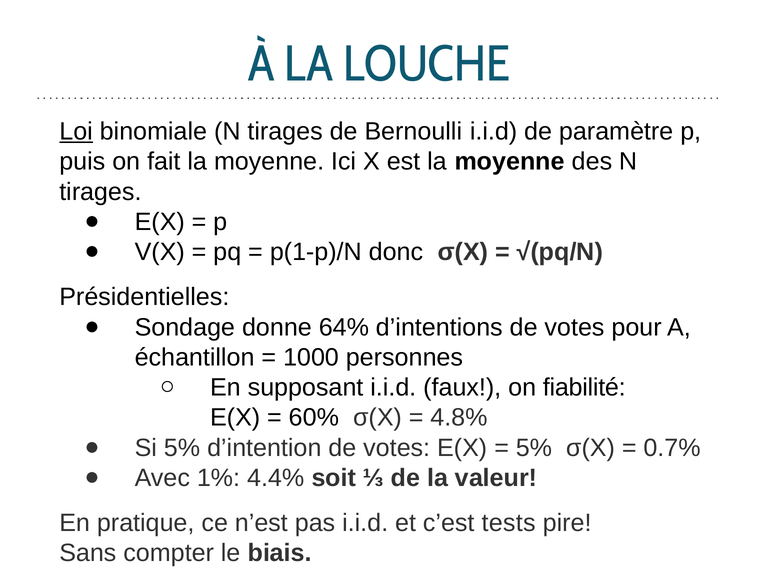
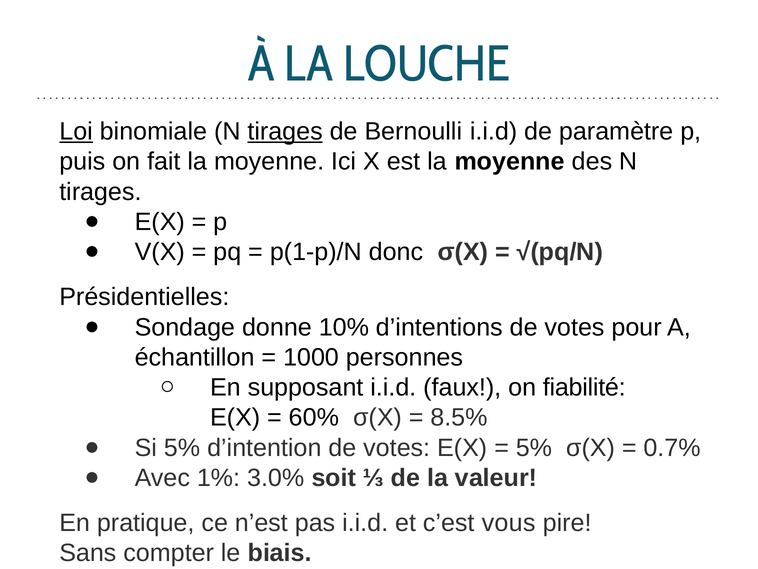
tirages underline: none -> present (285, 132)
64%: 64% -> 10% (344, 328)
4.8%: 4.8% -> 8.5% (459, 418)
4.4%: 4.4% -> 3.0% (276, 478)
tests: tests -> vous (509, 524)
